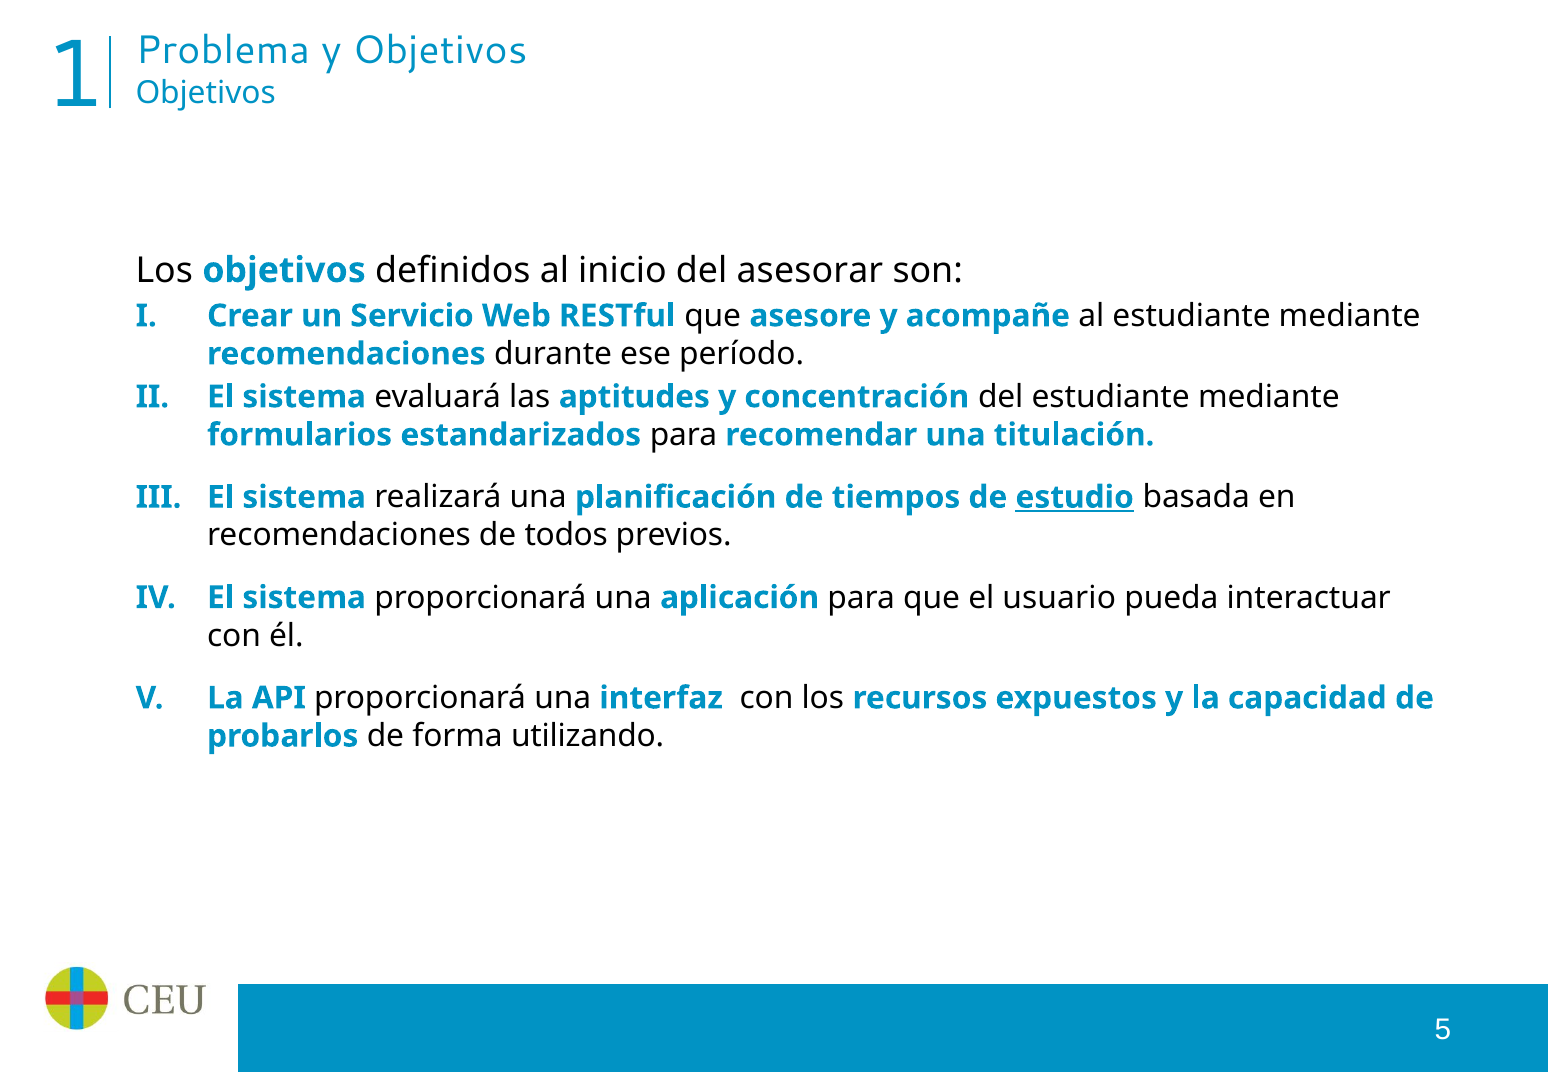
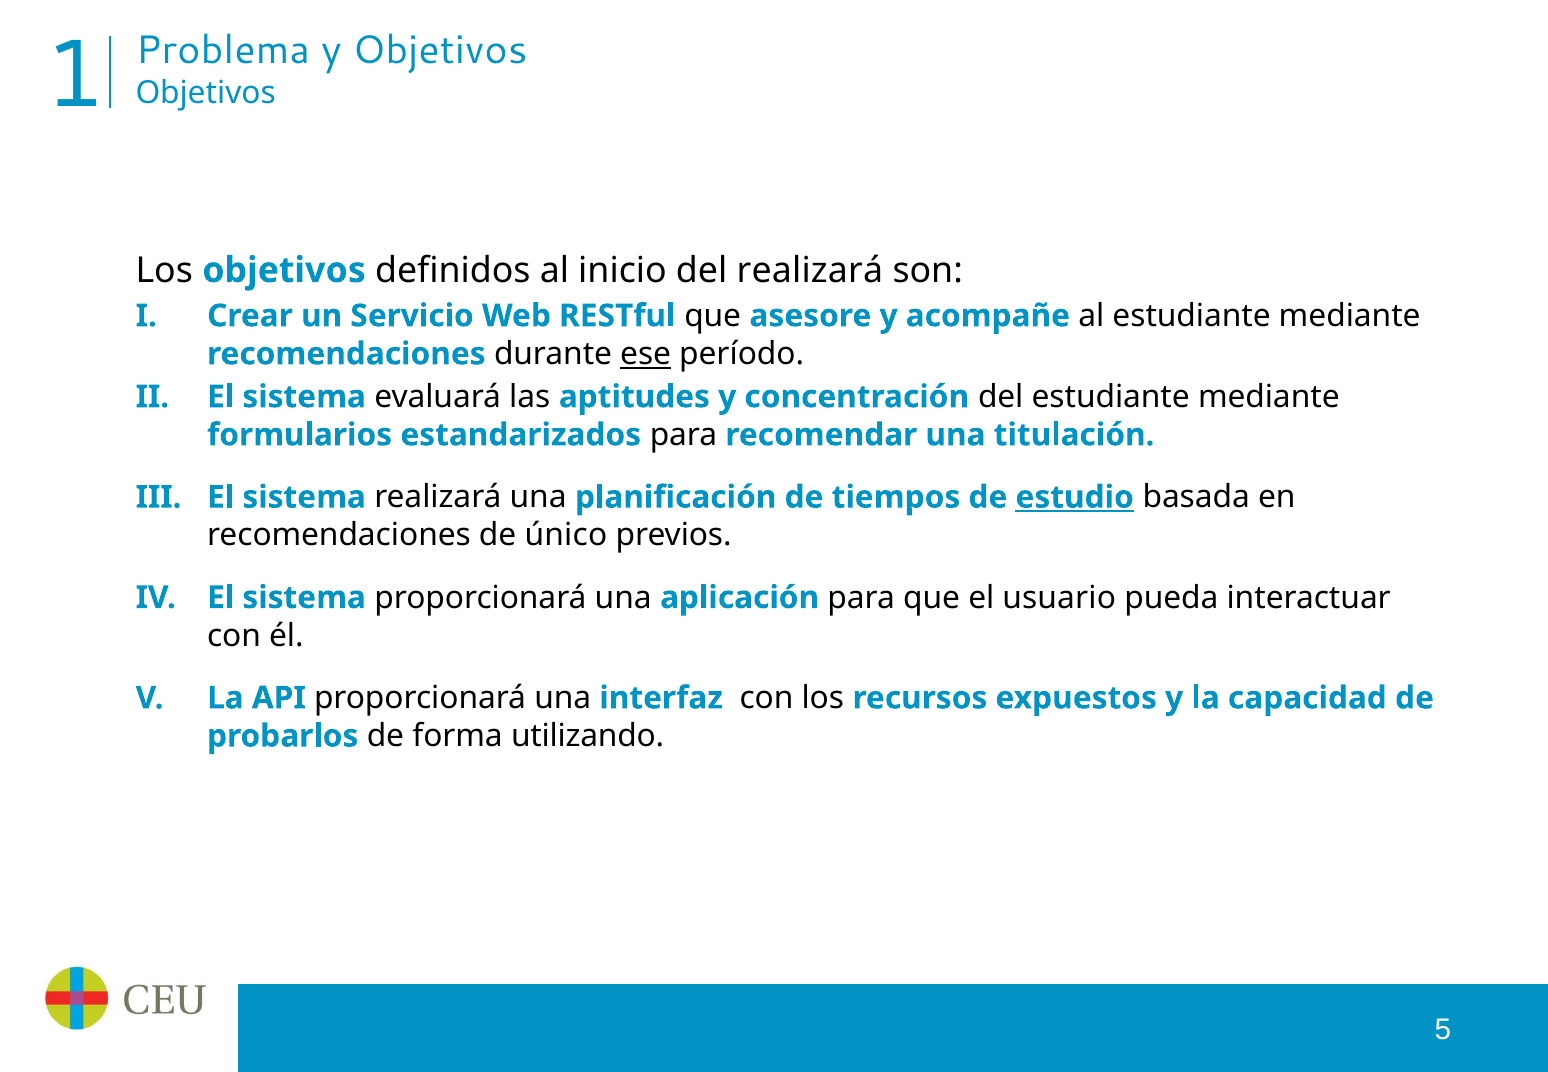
del asesorar: asesorar -> realizará (810, 270)
ese underline: none -> present (646, 354)
todos: todos -> único (566, 535)
